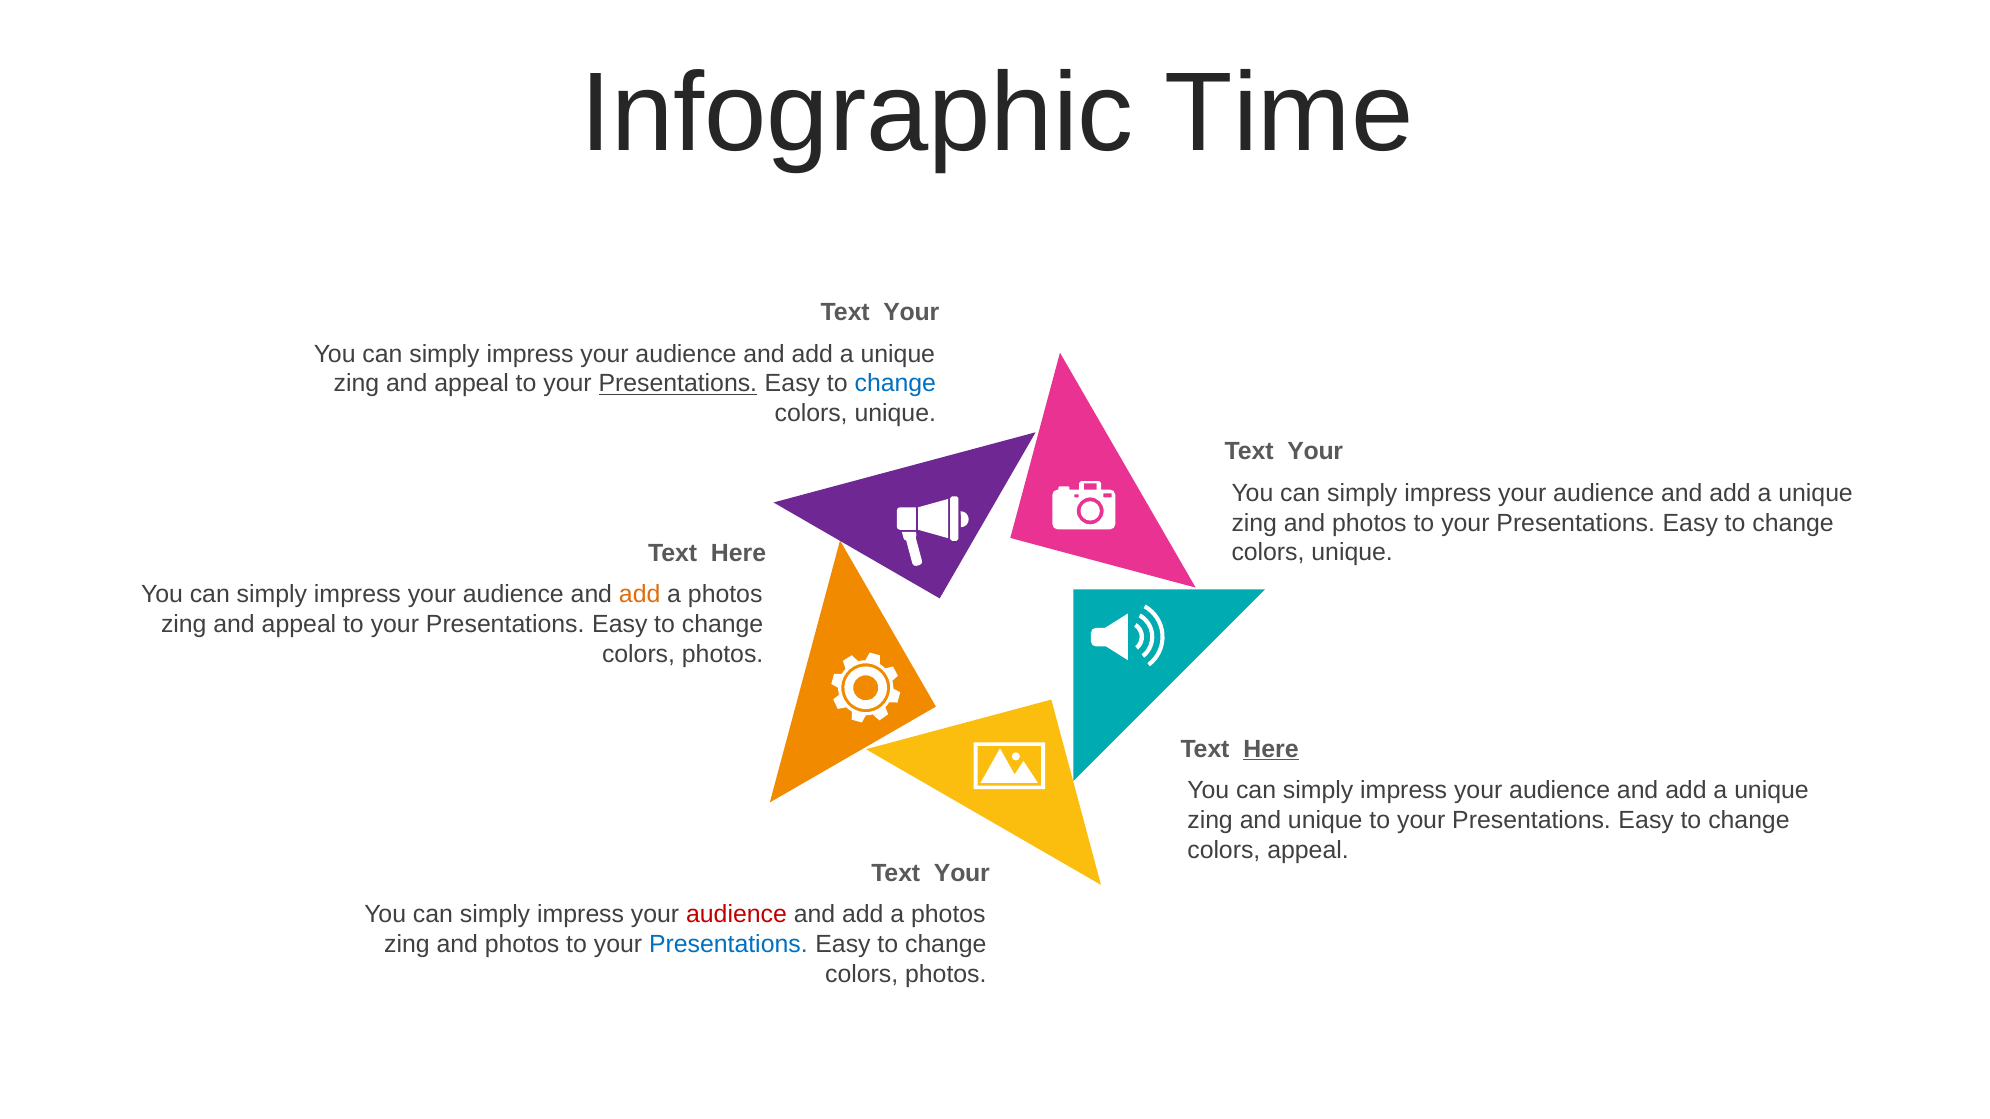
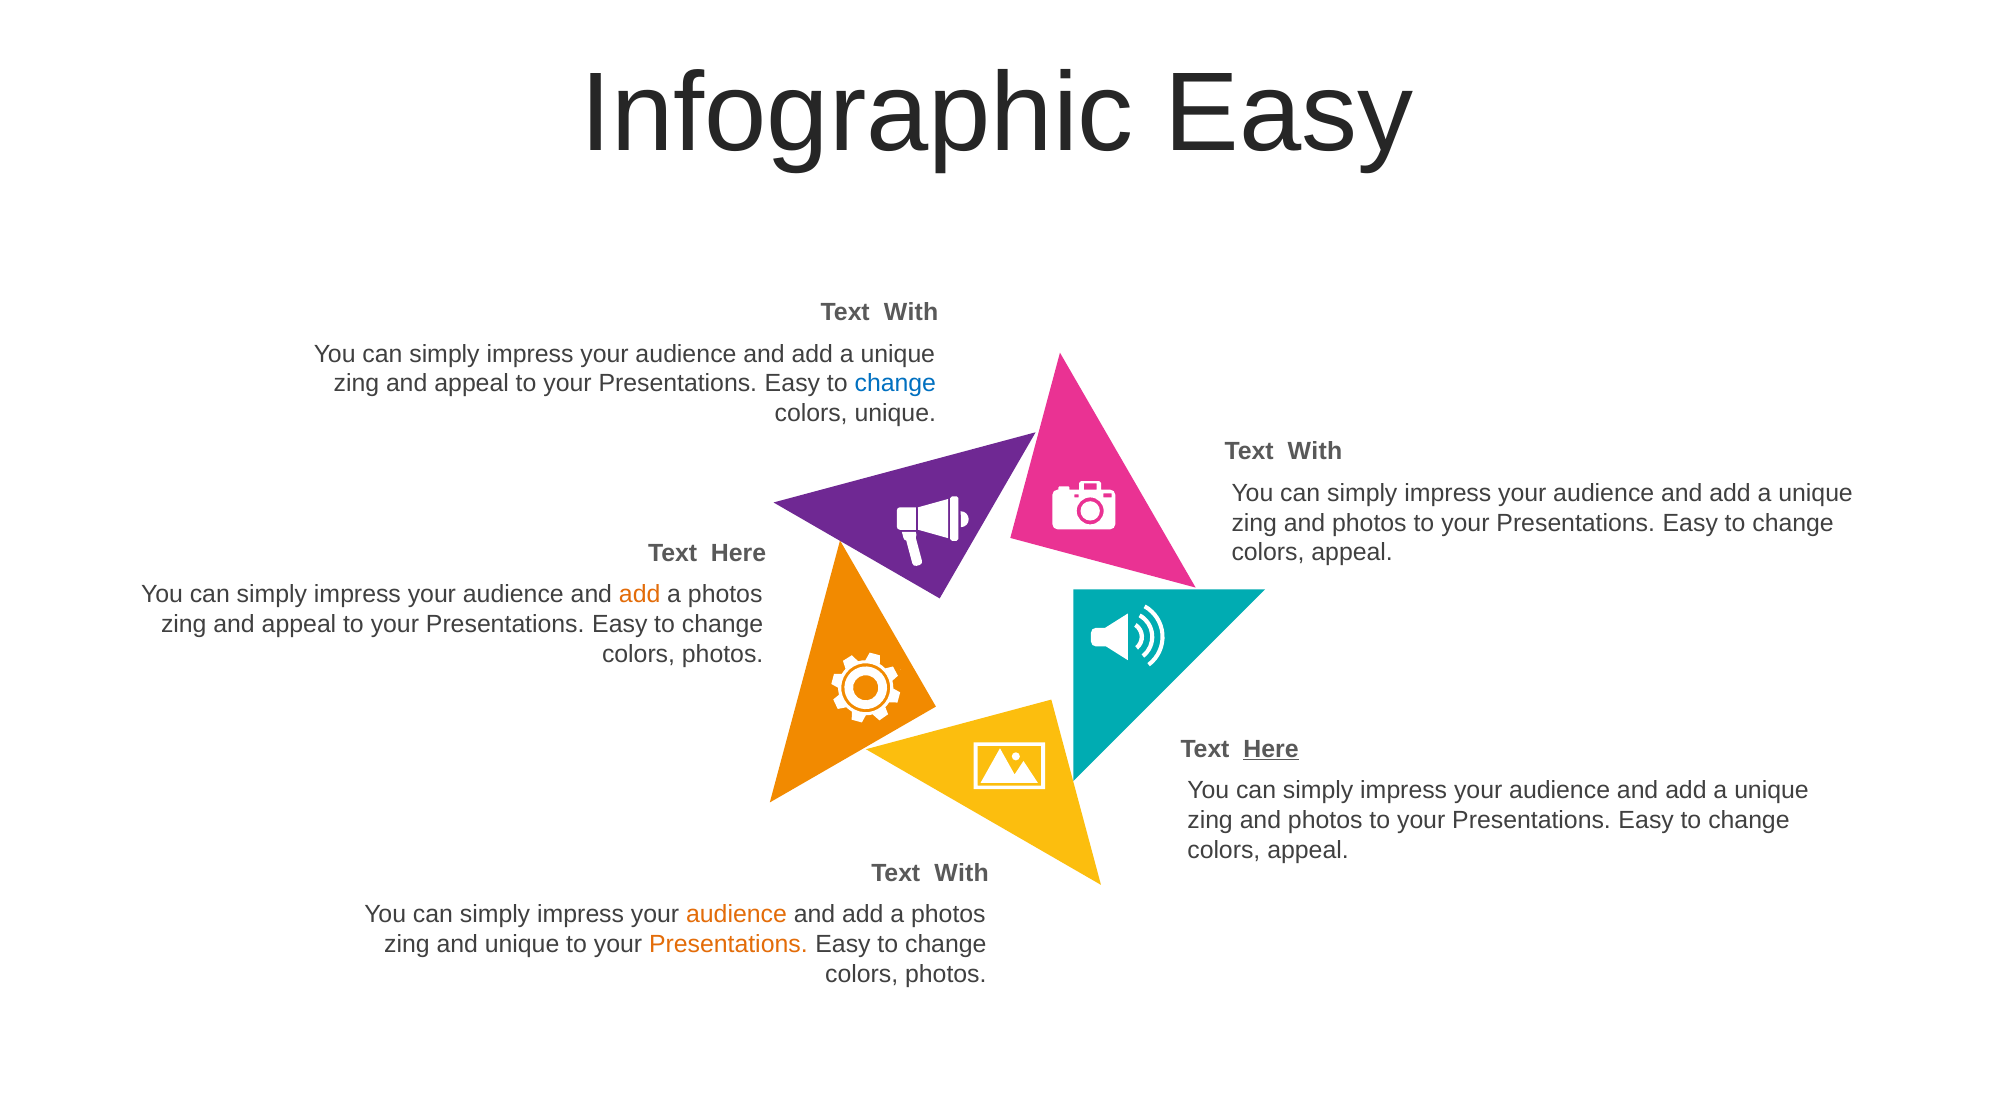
Infographic Time: Time -> Easy (1289, 114)
Your: Your -> With (911, 313)
Presentations underline: present -> none (678, 384)
Your: Your -> With (1315, 452)
unique: unique -> appeal (1352, 553)
unique: unique -> photos (1325, 820)
Your: Your -> With (962, 874)
audience colour: red -> orange (736, 915)
photos: photos -> unique (522, 945)
Presentations colour: blue -> orange (728, 945)
